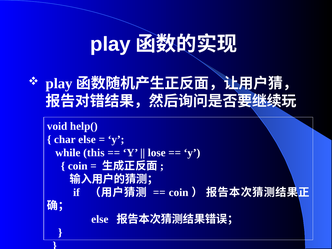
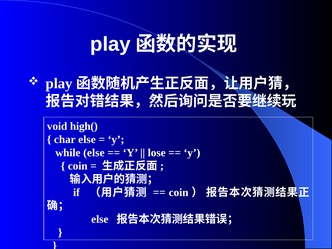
help(: help( -> high( (84, 126)
while this: this -> else (94, 153)
